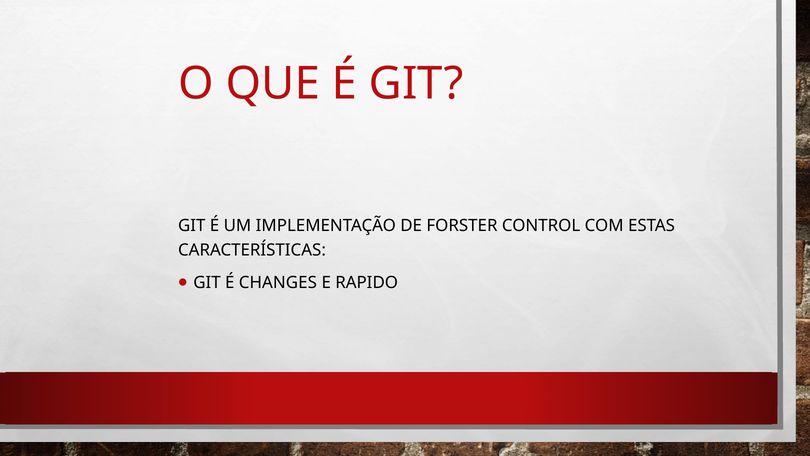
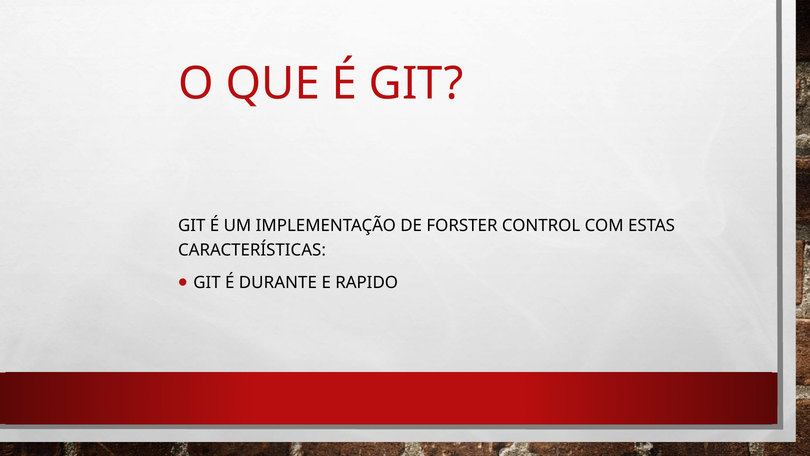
CHANGES: CHANGES -> DURANTE (278, 283)
